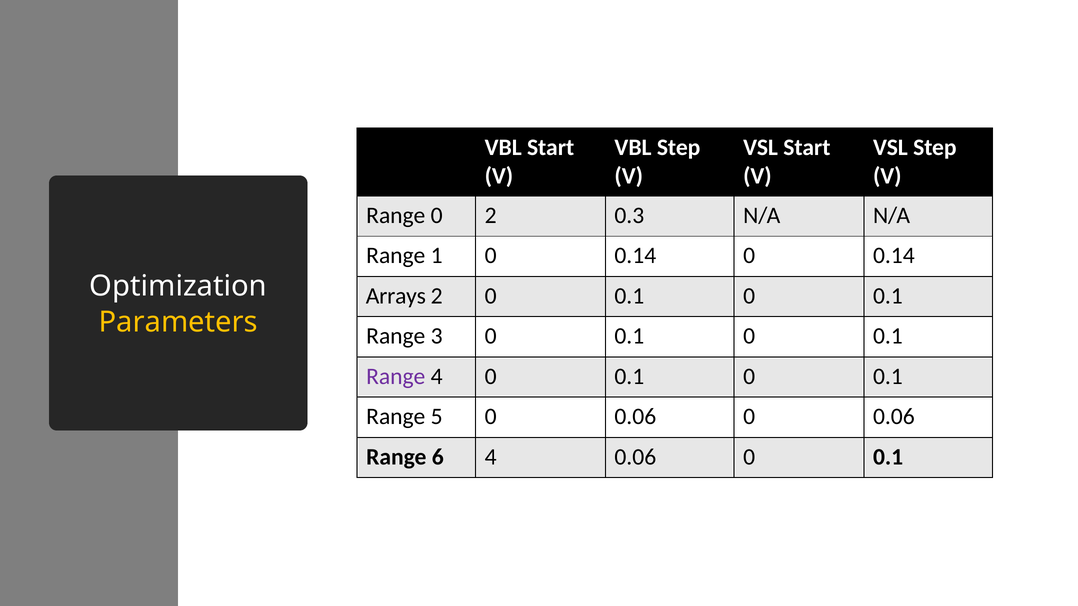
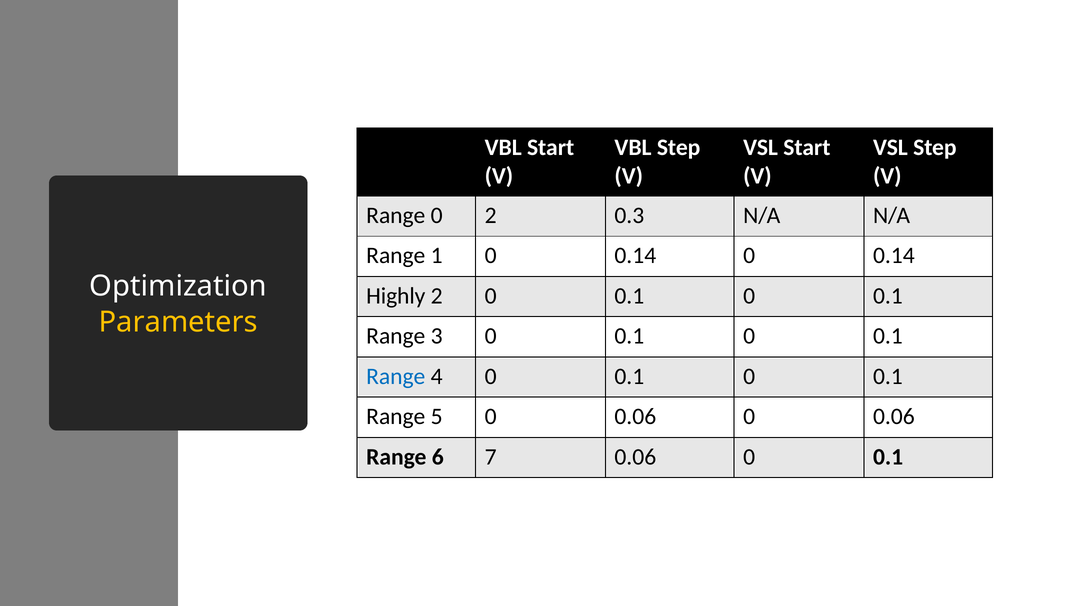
Arrays: Arrays -> Highly (396, 296)
Range colour: purple -> blue (396, 376)
6 4: 4 -> 7 (491, 457)
